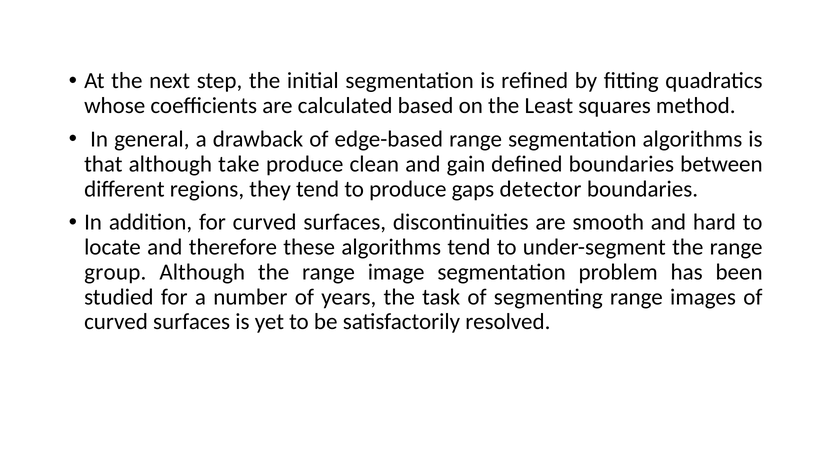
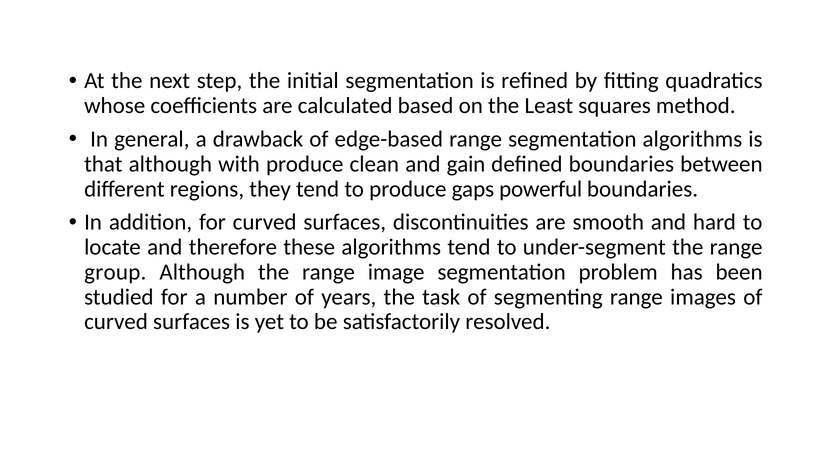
take: take -> with (239, 164)
detector: detector -> powerful (541, 189)
